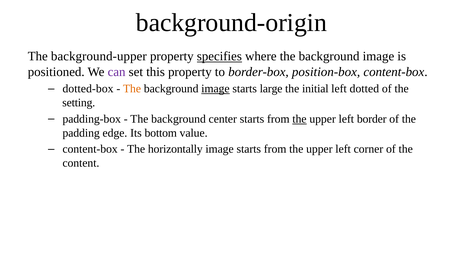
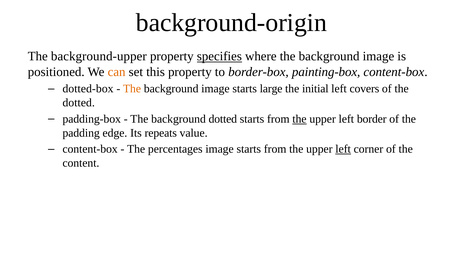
can colour: purple -> orange (117, 72)
position-box: position-box -> painting-box (326, 72)
image underline: present -> none (215, 89)
dotted: dotted -> covers (364, 89)
setting: setting -> dotted (79, 103)
background center: center -> dotted (223, 119)
bottom: bottom -> repeats (161, 133)
horizontally: horizontally -> percentages (175, 149)
left underline: none -> present (343, 149)
